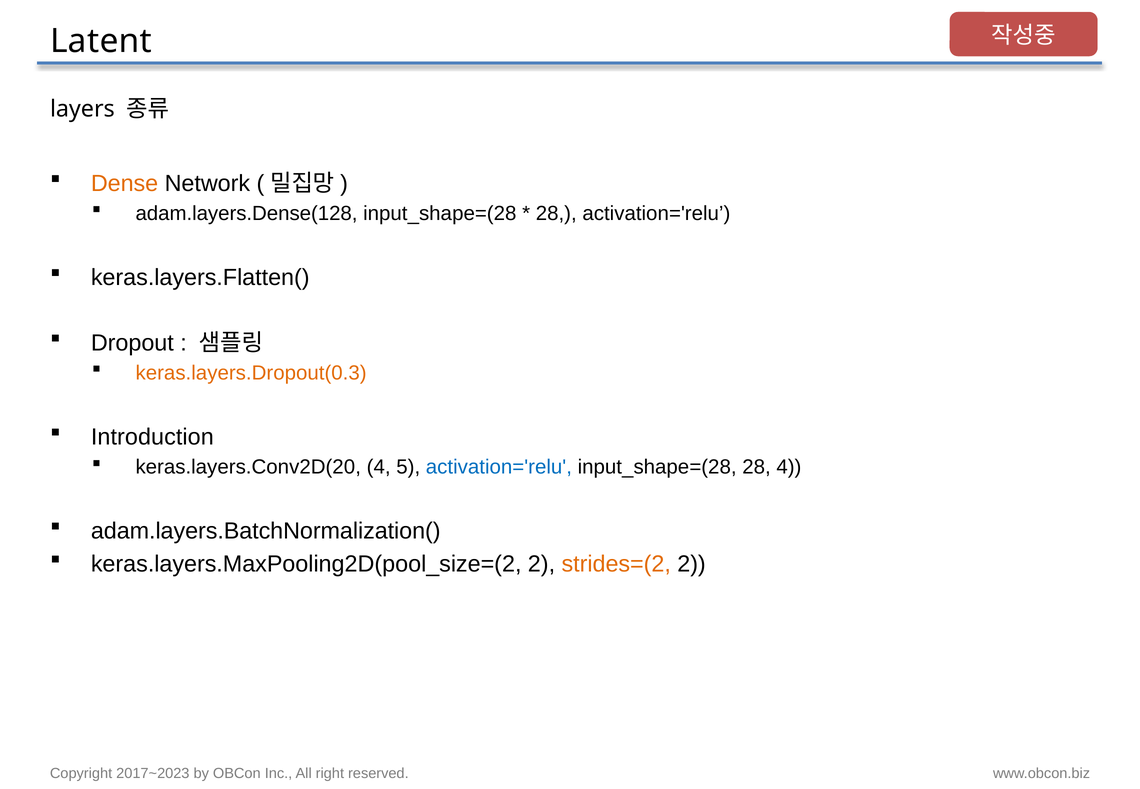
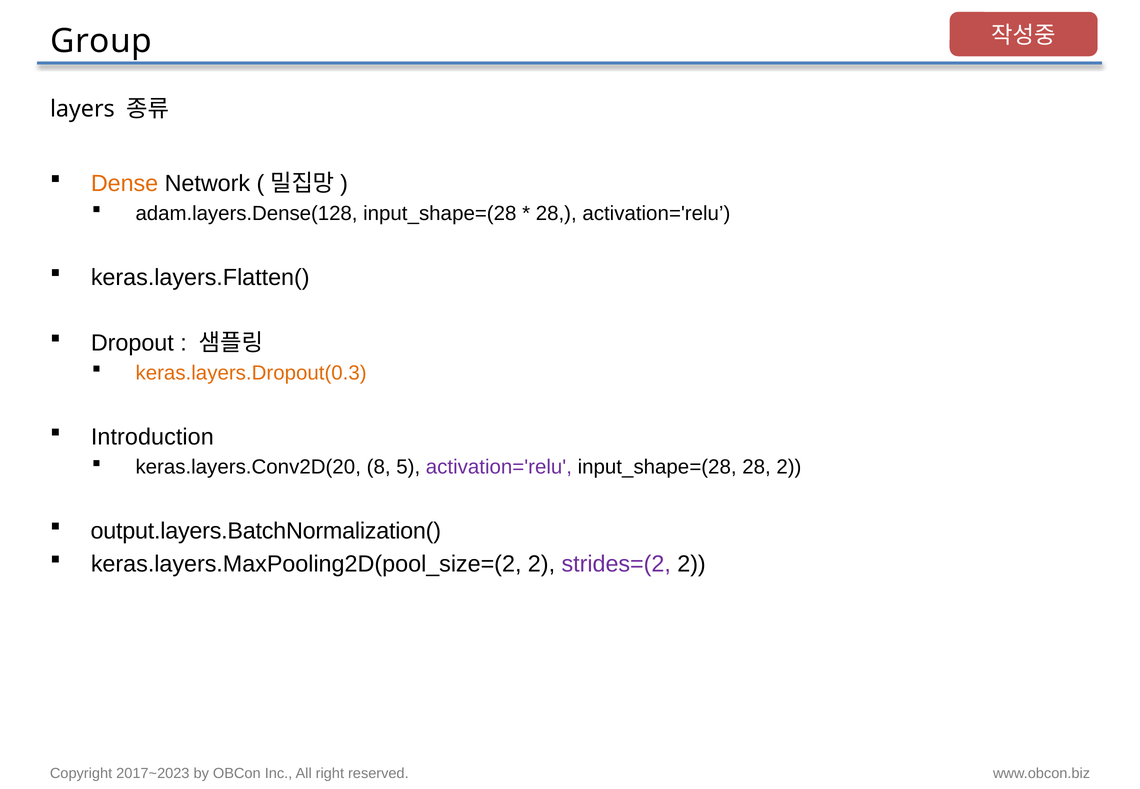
Latent: Latent -> Group (101, 41)
keras.layers.Conv2D(20 4: 4 -> 8 (379, 467)
activation='relu colour: blue -> purple (499, 467)
28 4: 4 -> 2 (789, 467)
adam.layers.BatchNormalization(: adam.layers.BatchNormalization( -> output.layers.BatchNormalization( (266, 531)
strides=(2 colour: orange -> purple (616, 564)
